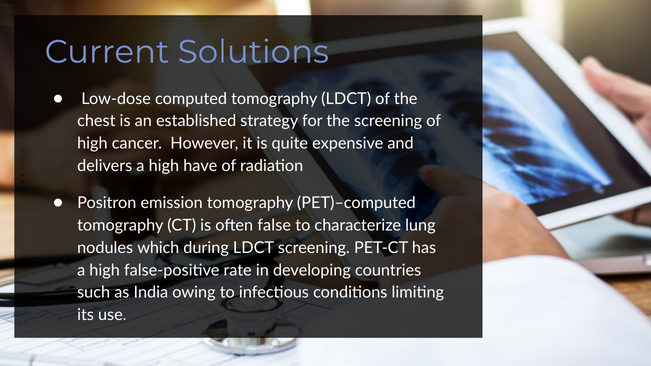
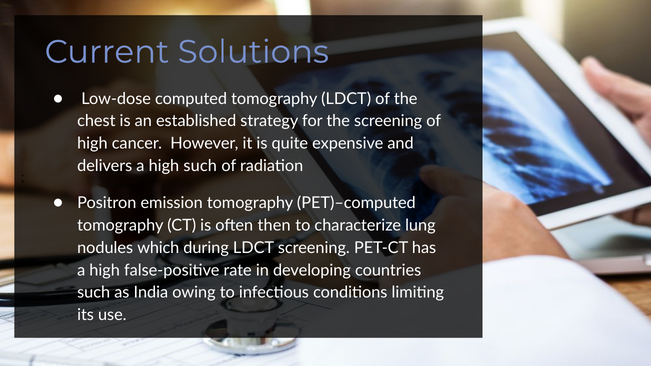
high have: have -> such (200, 166)
false: false -> then (274, 225)
